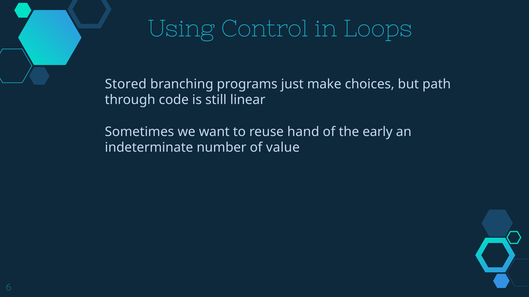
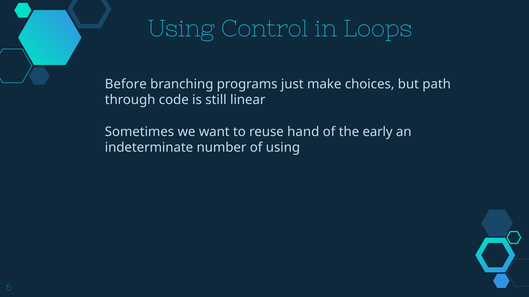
Stored: Stored -> Before (126, 84)
of value: value -> using (283, 148)
